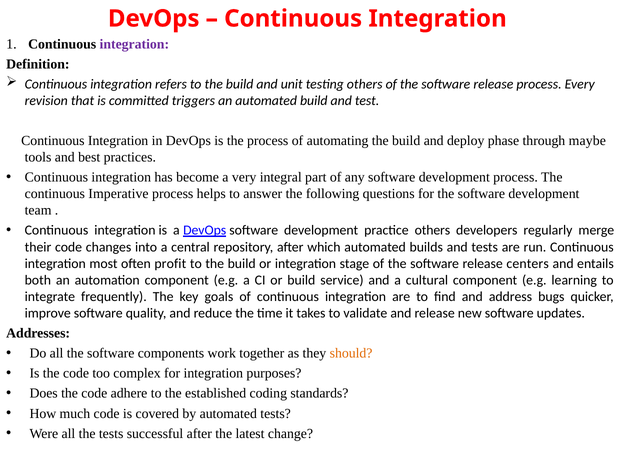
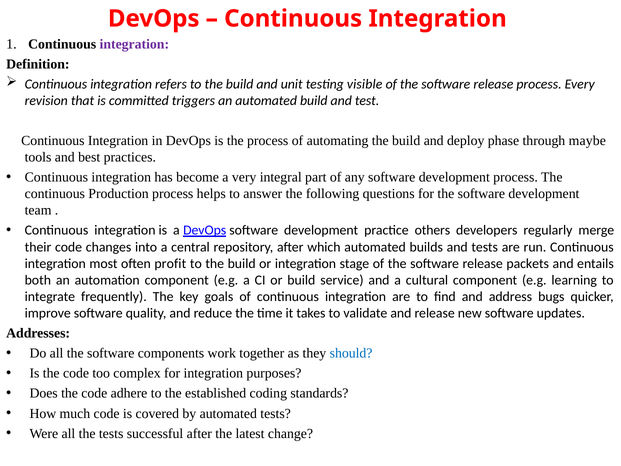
testing others: others -> visible (365, 84)
Imperative: Imperative -> Production (119, 194)
centers: centers -> packets (528, 264)
should colour: orange -> blue (351, 353)
